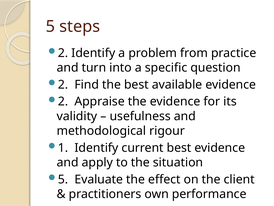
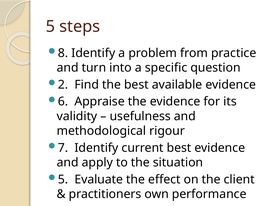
2: 2 -> 8 (63, 53)
2: 2 -> 6 (63, 101)
1: 1 -> 7 (63, 147)
